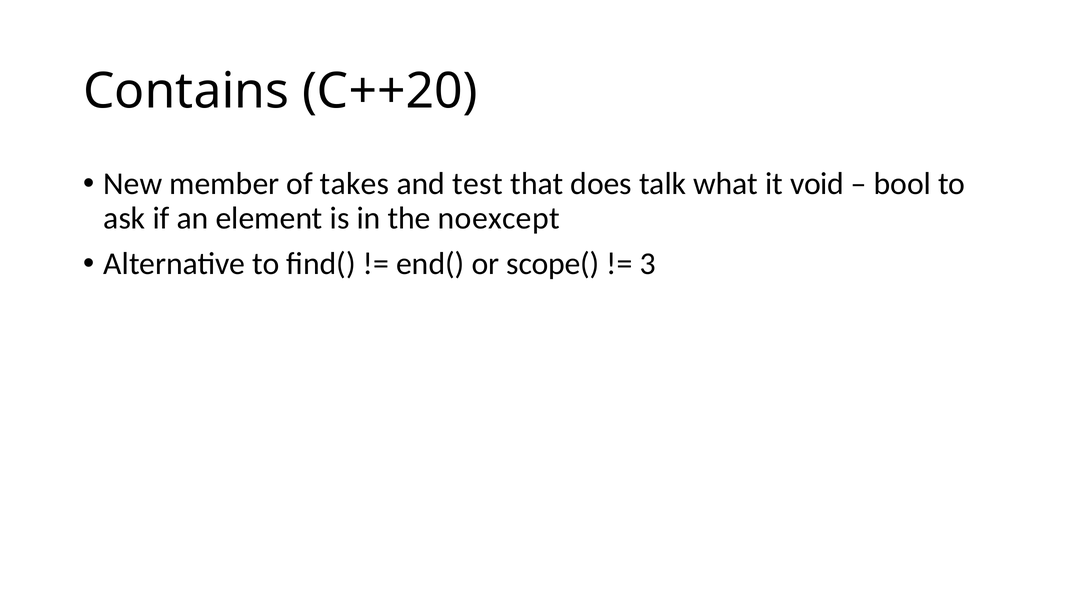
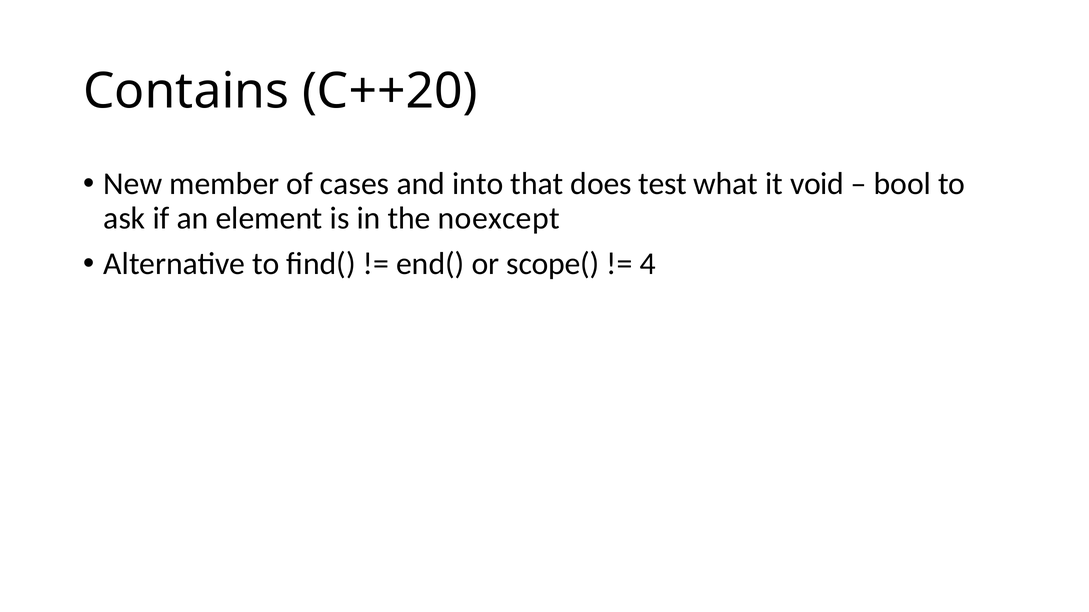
takes: takes -> cases (355, 184)
test: test -> into (478, 184)
talk: talk -> test (663, 184)
3: 3 -> 4 (648, 264)
